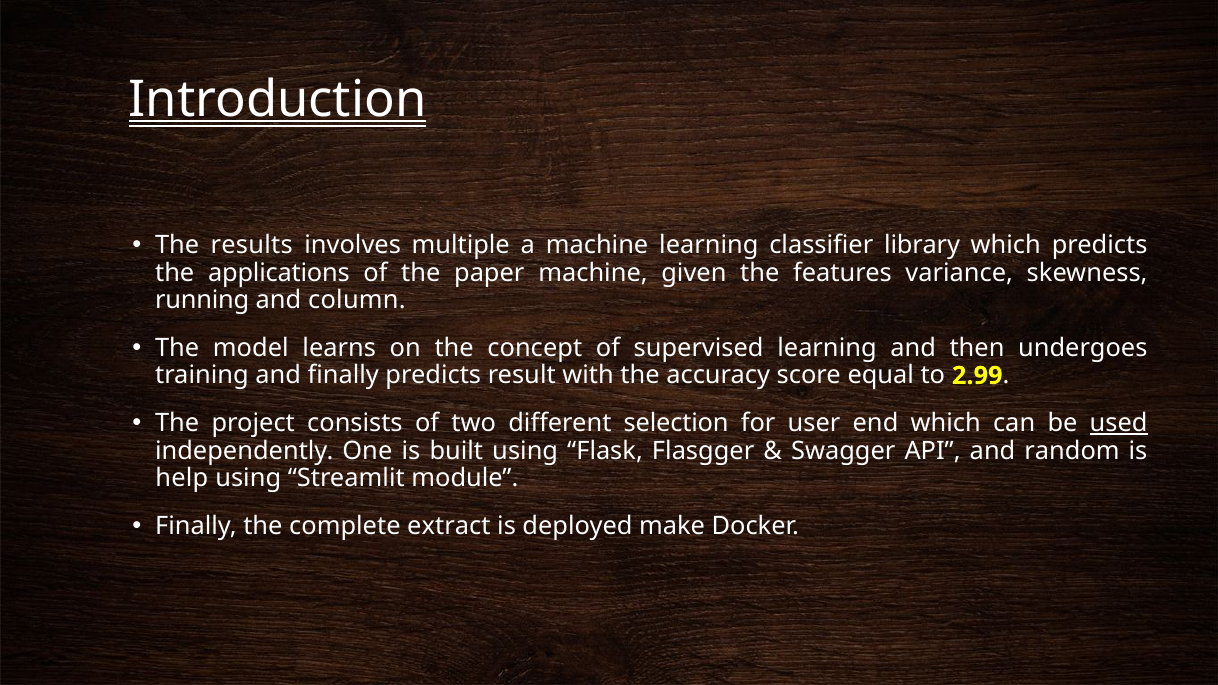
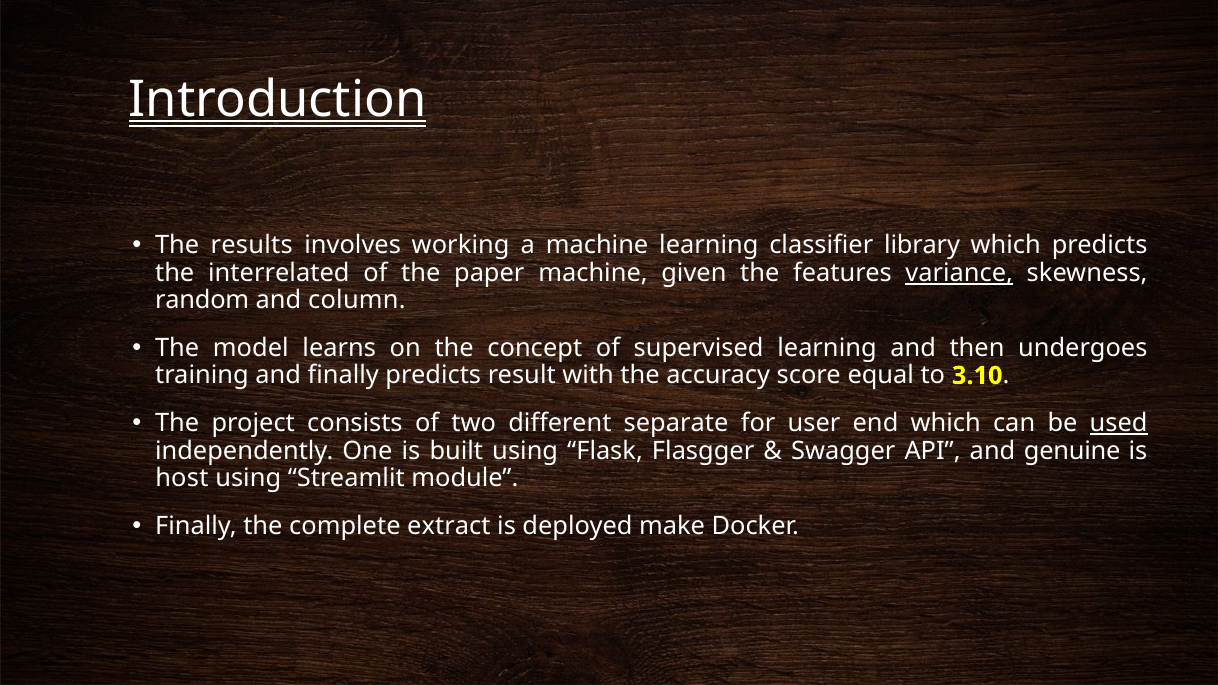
multiple: multiple -> working (461, 246)
applications: applications -> interrelated (279, 273)
variance underline: none -> present (959, 273)
running: running -> random (202, 301)
2.99: 2.99 -> 3.10 (977, 376)
selection: selection -> separate (676, 424)
random: random -> genuine (1072, 451)
help: help -> host (182, 478)
